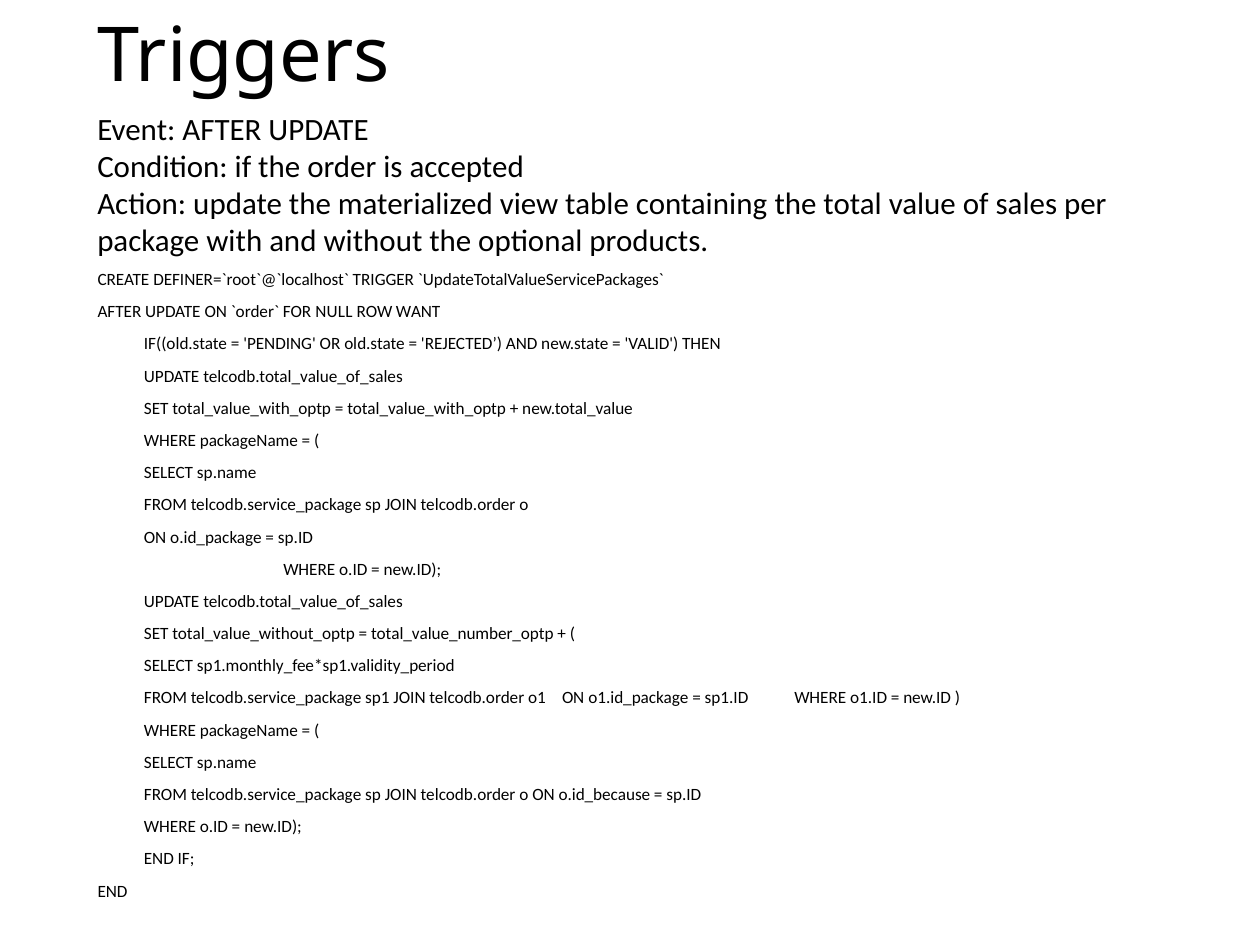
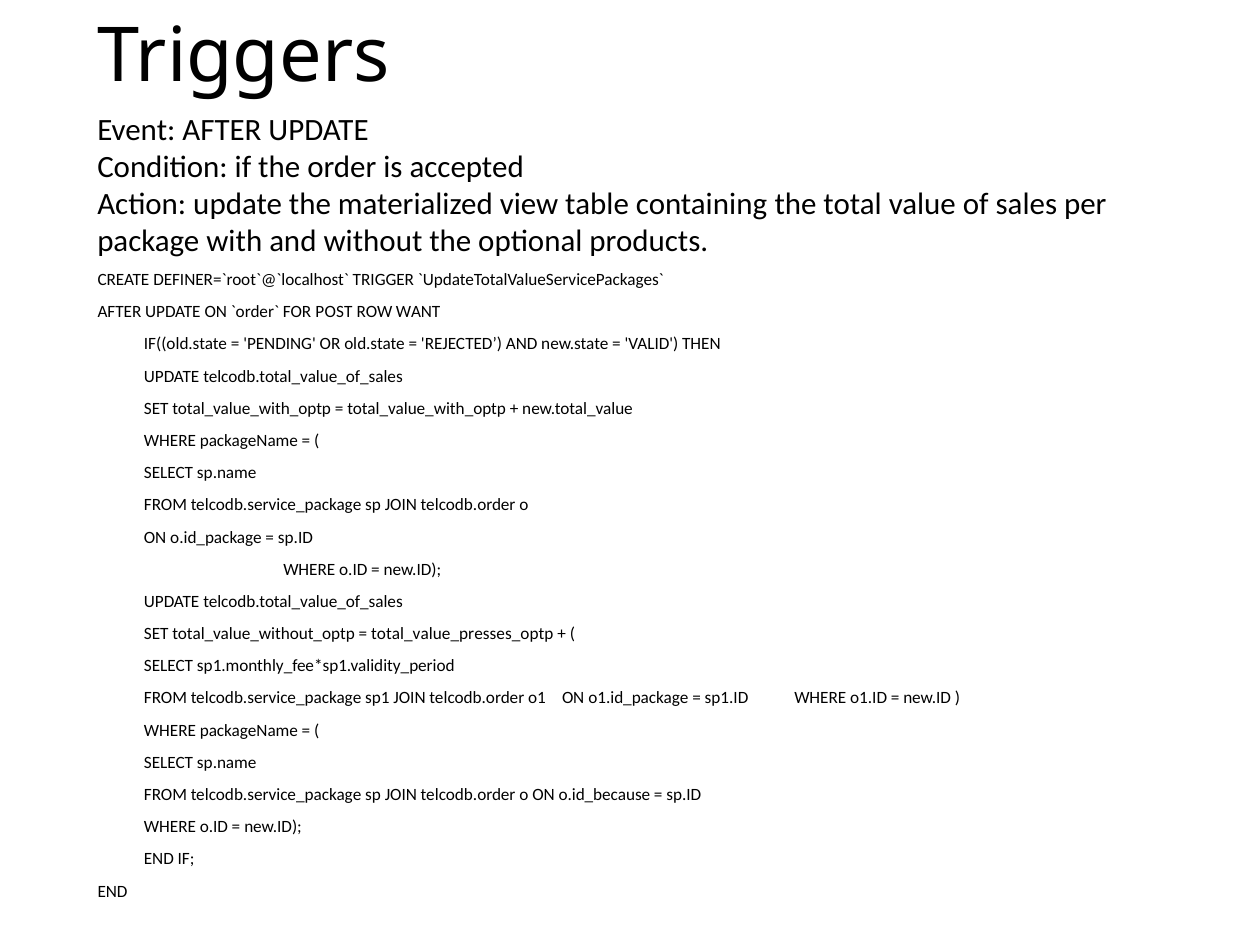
NULL: NULL -> POST (334, 312)
total_value_number_optp: total_value_number_optp -> total_value_presses_optp (462, 634)
